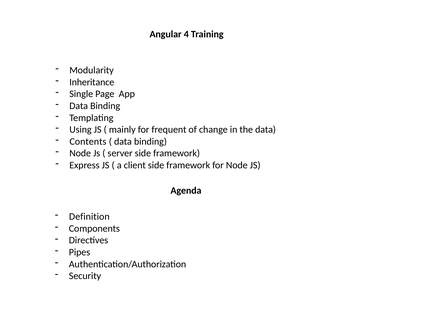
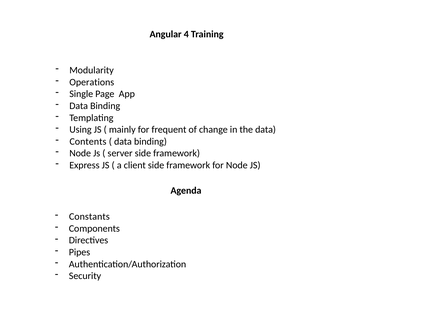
Inheritance: Inheritance -> Operations (92, 82)
Definition: Definition -> Constants (89, 216)
